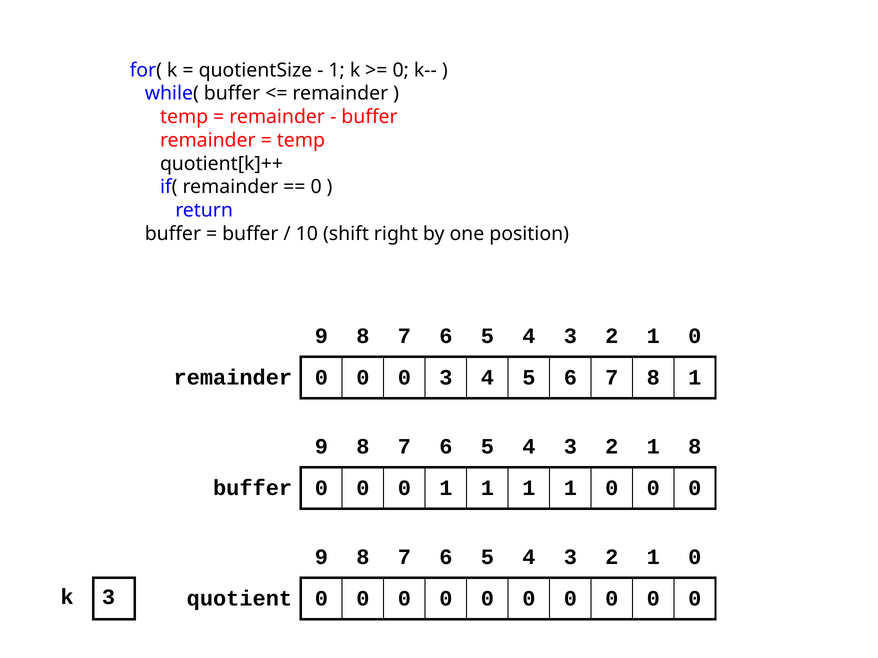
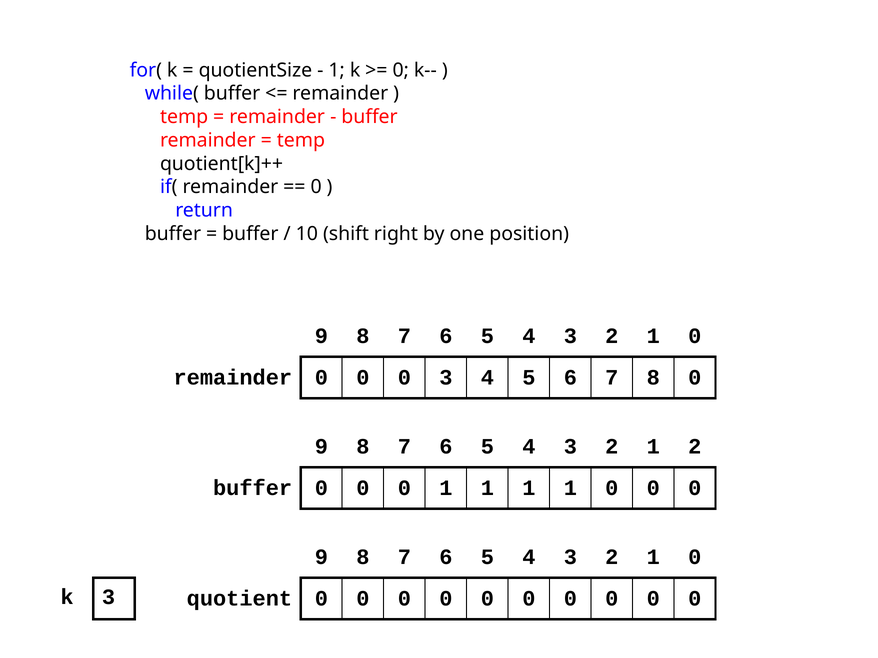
8 1: 1 -> 0 (695, 378)
1 8: 8 -> 2 (695, 447)
